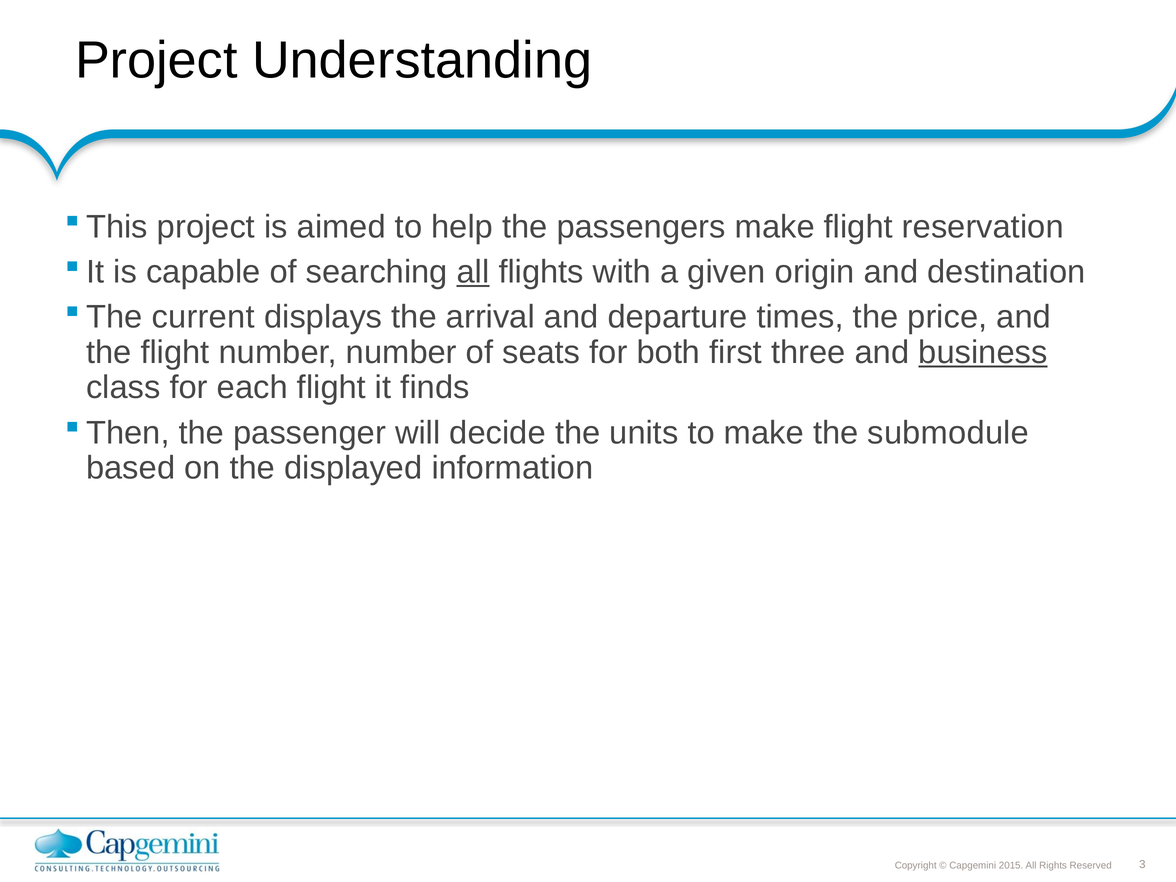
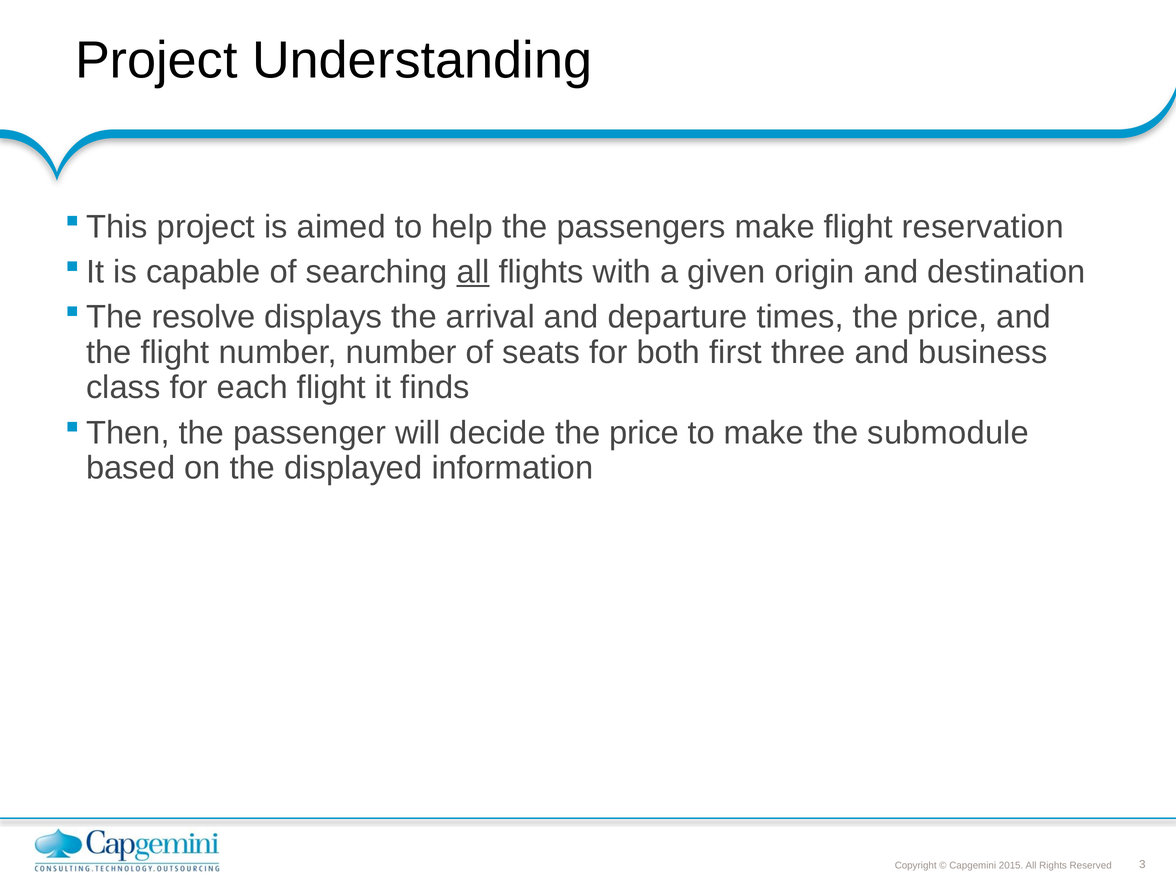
current: current -> resolve (203, 317)
business underline: present -> none (983, 352)
decide the units: units -> price (644, 433)
